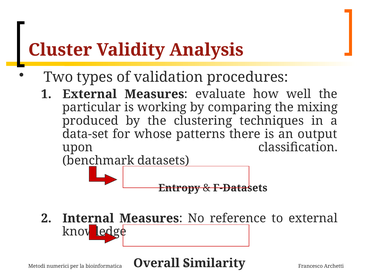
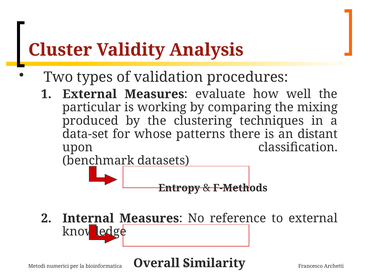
output: output -> distant (318, 134)
F-Datasets: F-Datasets -> F-Methods (240, 188)
